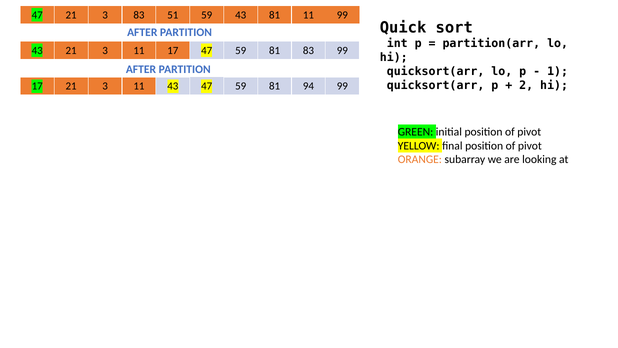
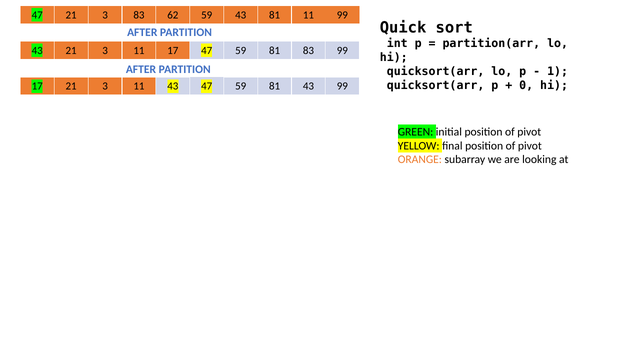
51: 51 -> 62 (173, 15)
2: 2 -> 0 (526, 85)
81 94: 94 -> 43 (308, 86)
